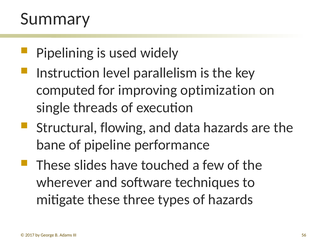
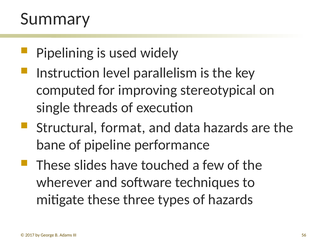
optimization: optimization -> stereotypical (218, 90)
flowing: flowing -> format (123, 128)
